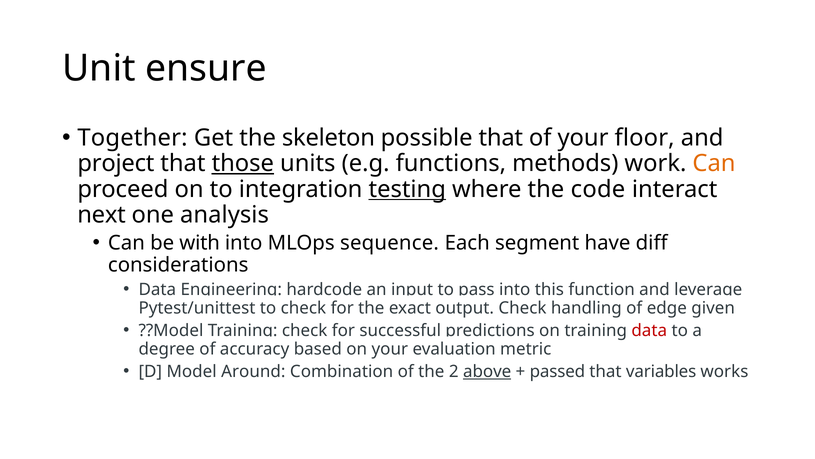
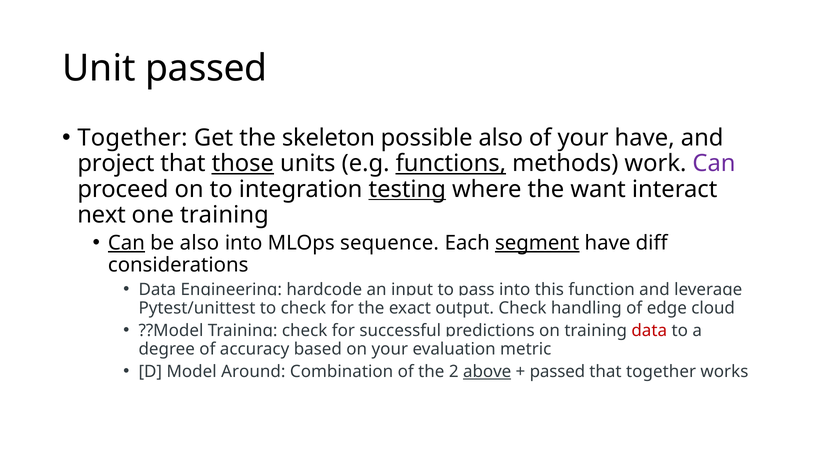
Unit ensure: ensure -> passed (206, 68)
possible that: that -> also (501, 138)
your floor: floor -> have (645, 138)
functions underline: none -> present (451, 163)
Can colour: orange -> purple (714, 163)
code: code -> want (598, 189)
one analysis: analysis -> training (224, 215)
Can underline: none -> present (126, 243)
be with: with -> also (199, 243)
segment underline: none -> present (537, 243)
given: given -> cloud (713, 308)
that variables: variables -> together (661, 371)
